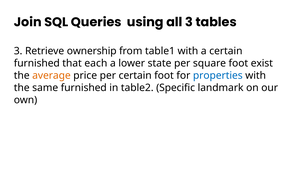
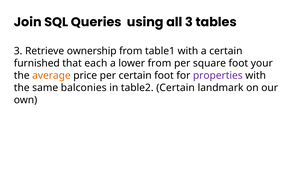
lower state: state -> from (159, 63)
exist: exist -> your (262, 63)
properties colour: blue -> purple (218, 76)
same furnished: furnished -> balconies (84, 88)
table2 Specific: Specific -> Certain (176, 88)
